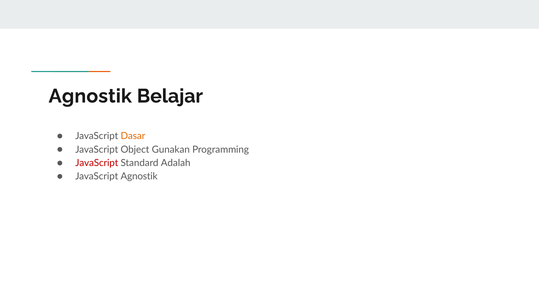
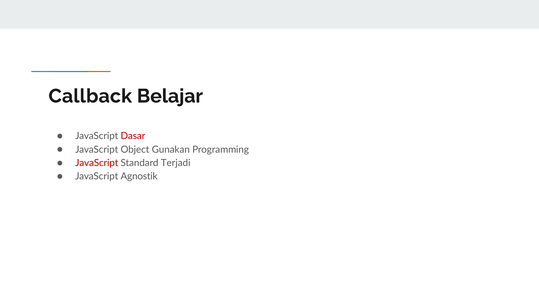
Agnostik: Agnostik -> Callback (90, 96)
Dasar colour: orange -> red (133, 136)
Adalah: Adalah -> Terjadi (176, 163)
